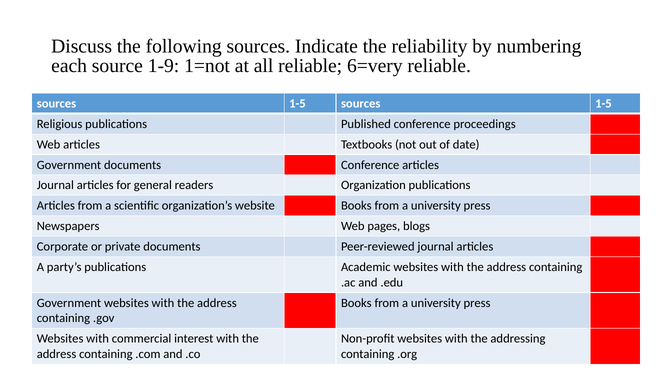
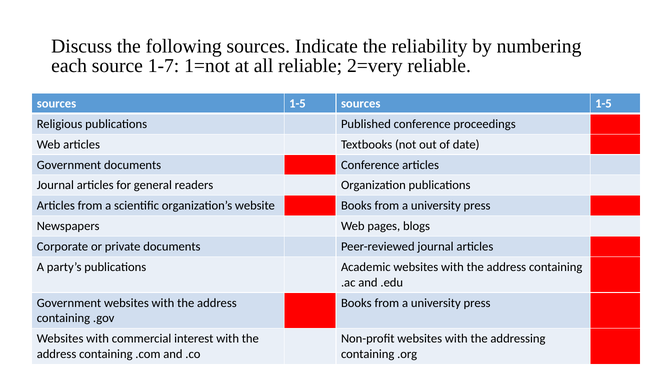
1-9: 1-9 -> 1-7 (164, 66)
6=very: 6=very -> 2=very (375, 66)
